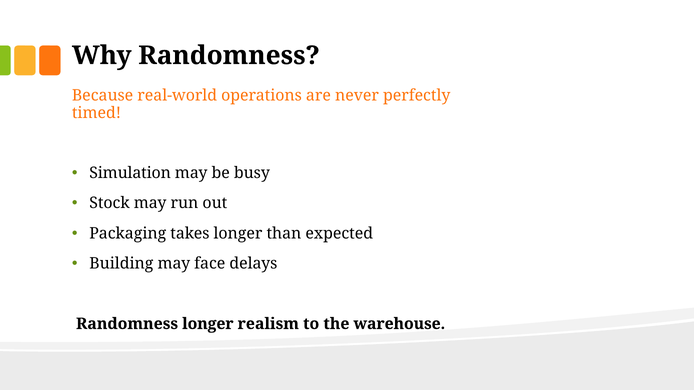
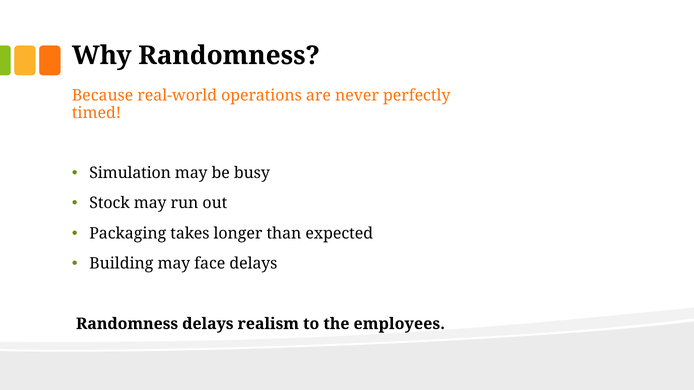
Randomness longer: longer -> delays (208, 324)
warehouse: warehouse -> employees (399, 324)
